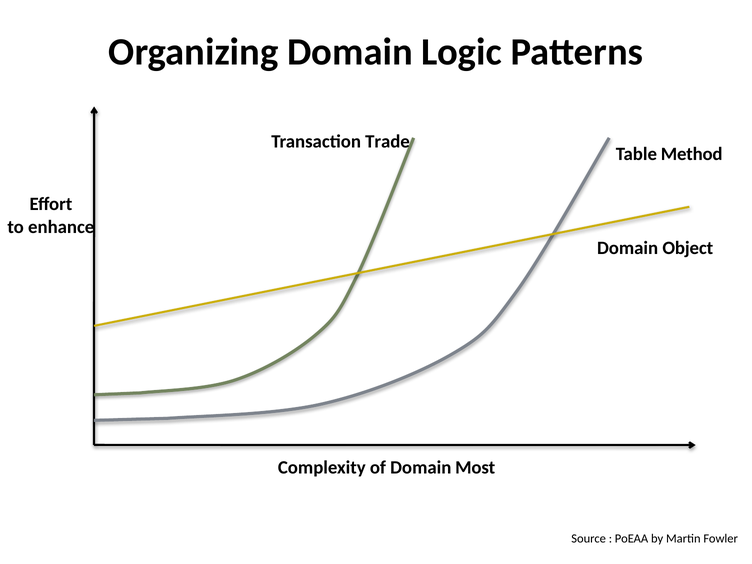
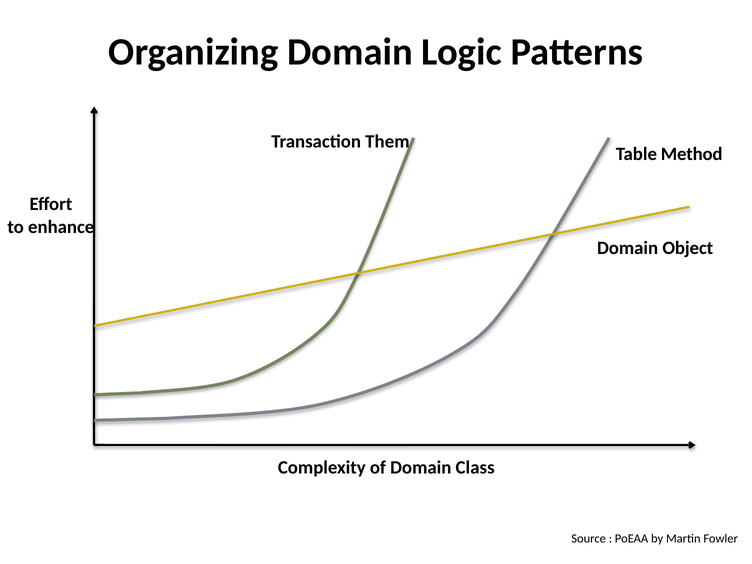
Trade: Trade -> Them (387, 142)
Most: Most -> Class (475, 467)
